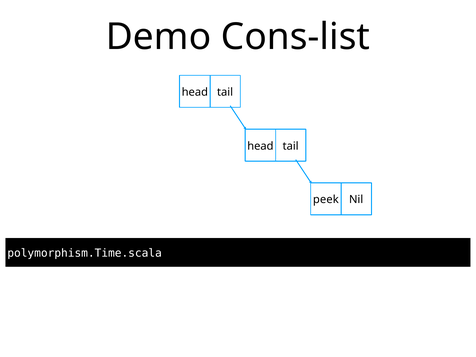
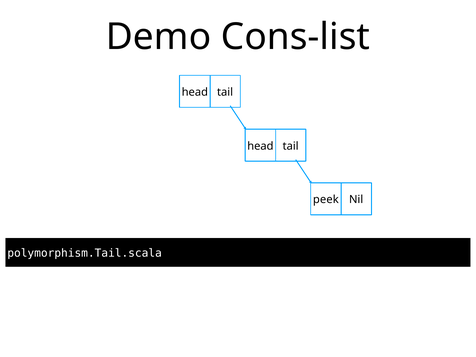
polymorphism.Time.scala: polymorphism.Time.scala -> polymorphism.Tail.scala (85, 253)
